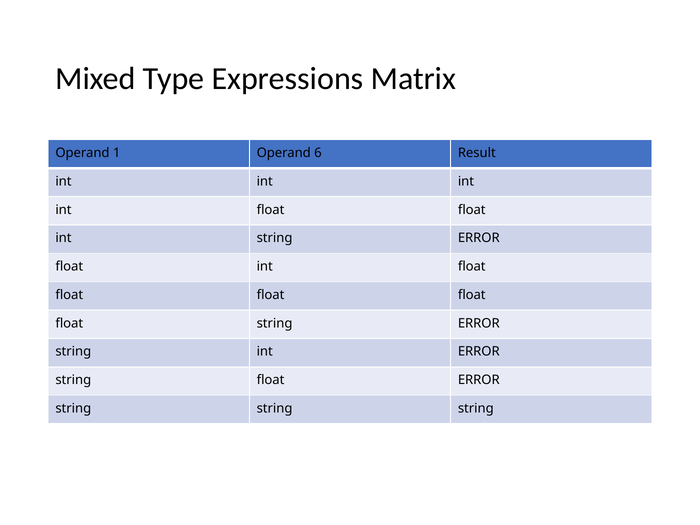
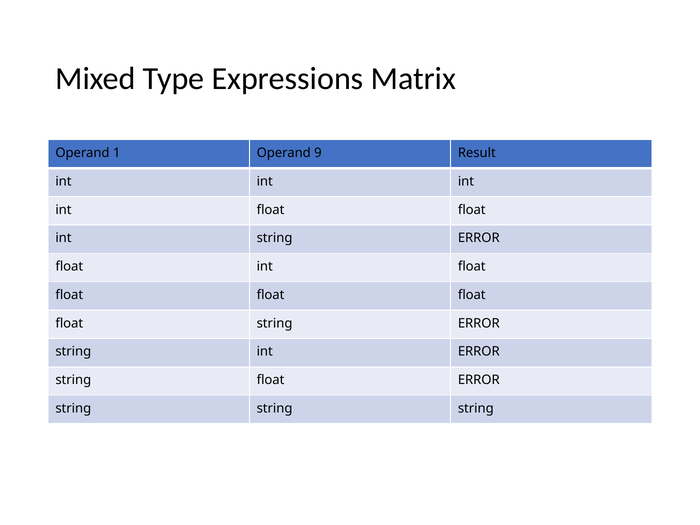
6: 6 -> 9 (318, 153)
